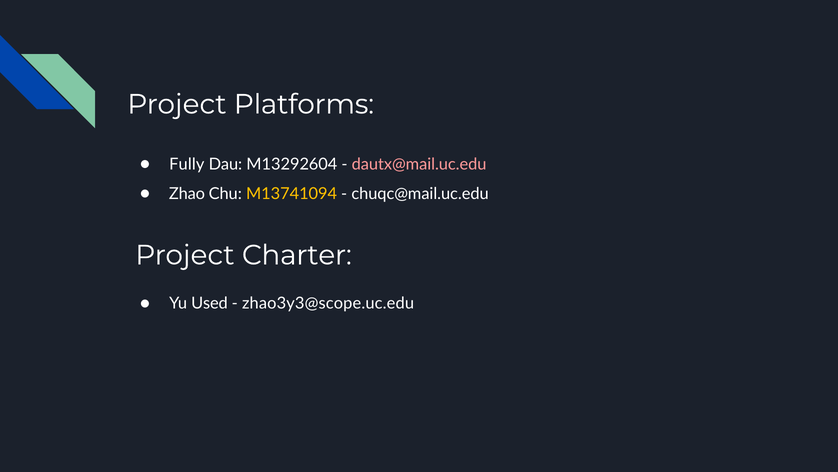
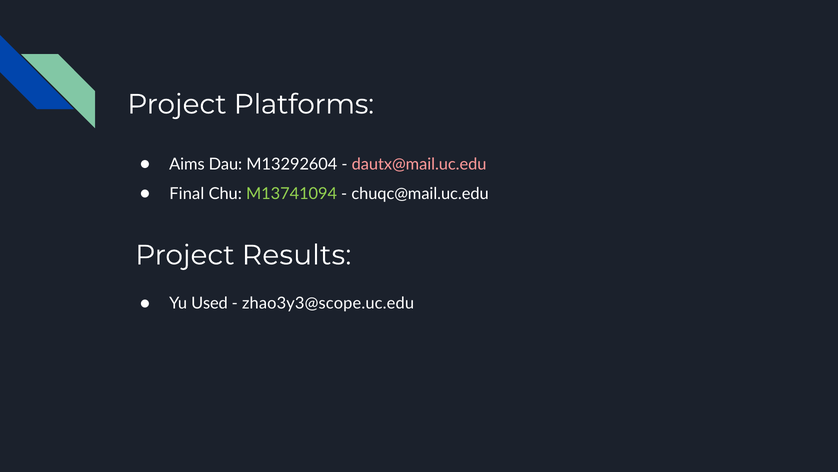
Fully: Fully -> Aims (187, 164)
Zhao: Zhao -> Final (187, 194)
M13741094 colour: yellow -> light green (292, 194)
Charter: Charter -> Results (297, 255)
